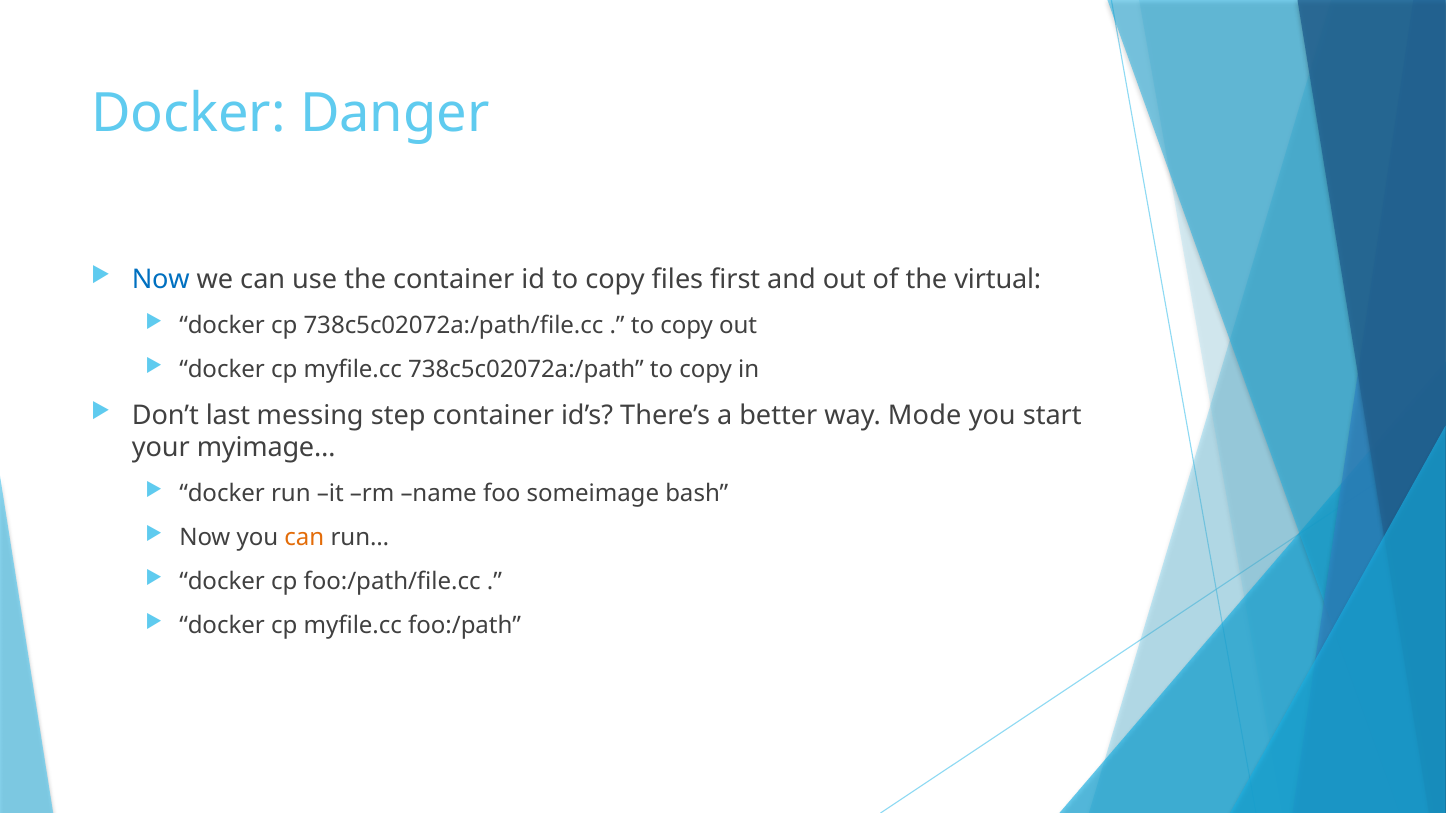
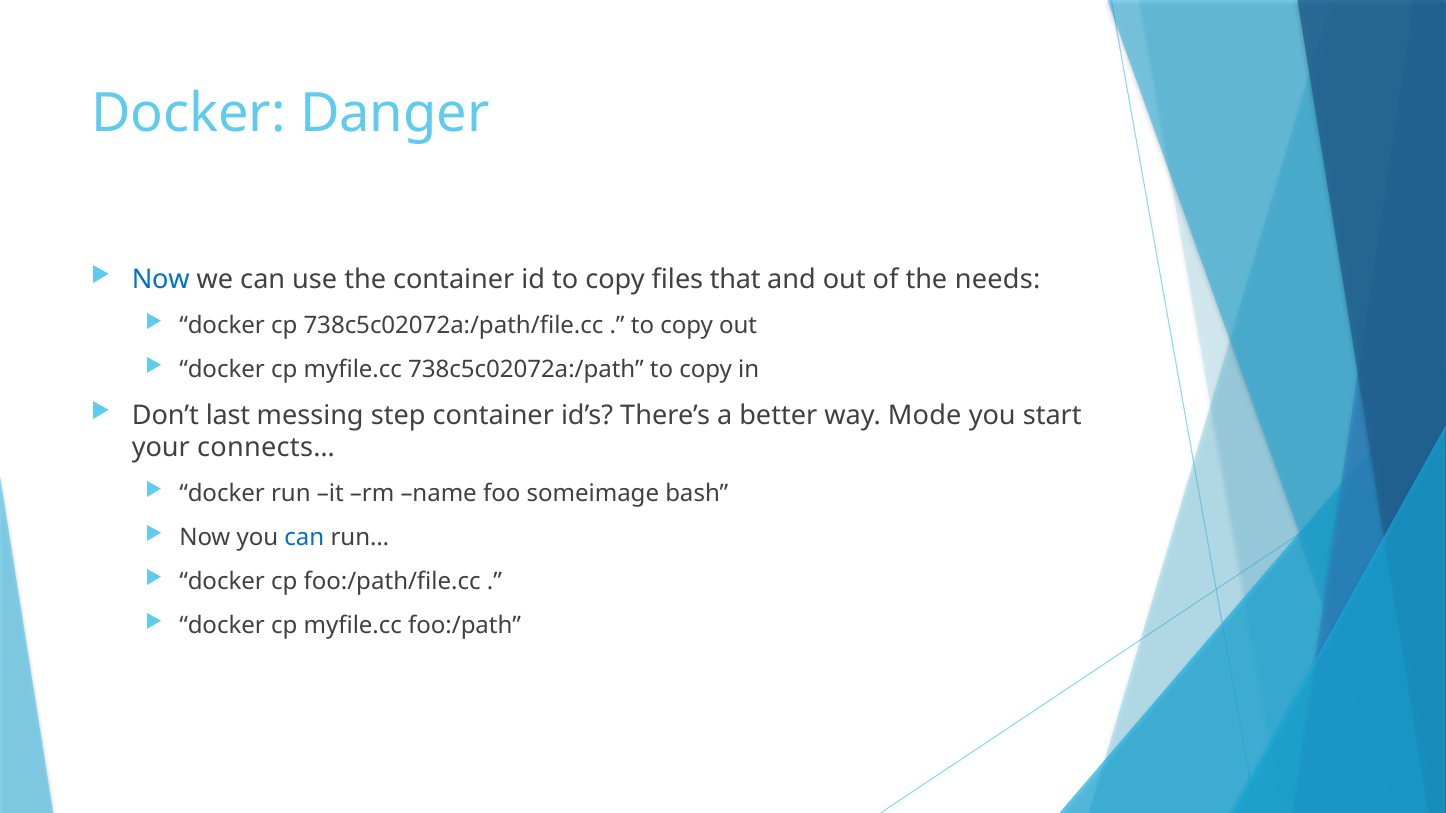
first: first -> that (735, 280)
virtual: virtual -> needs (998, 280)
myimage…: myimage… -> connects… (266, 448)
can colour: orange -> blue (304, 538)
